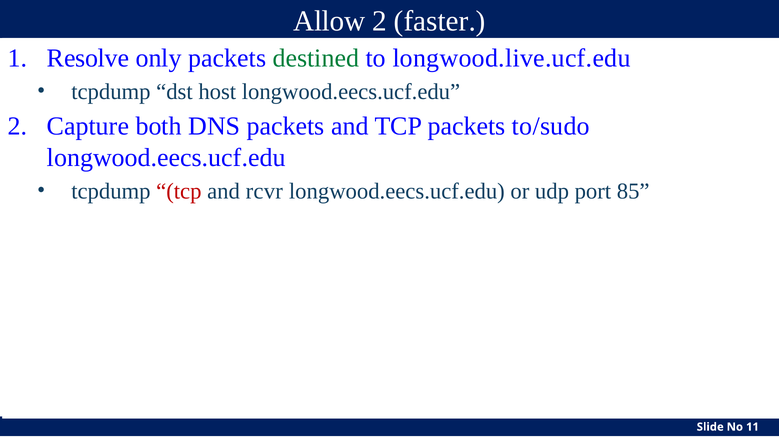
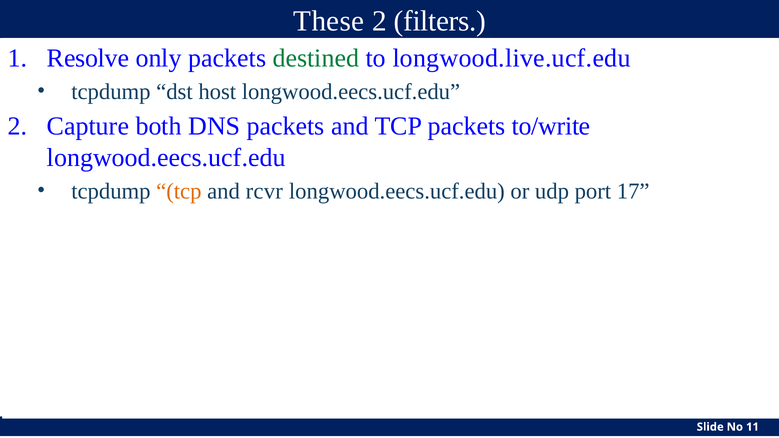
Allow: Allow -> These (329, 21)
faster: faster -> filters (440, 21)
to/sudo: to/sudo -> to/write (551, 126)
tcp colour: red -> orange (179, 191)
85: 85 -> 17 (633, 191)
